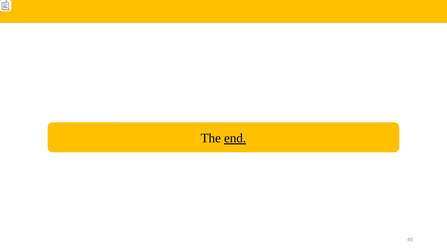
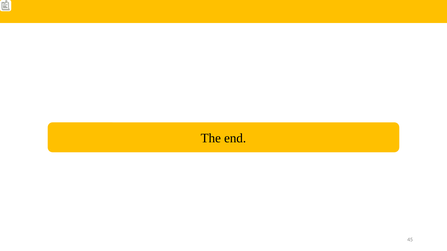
end underline: present -> none (235, 138)
